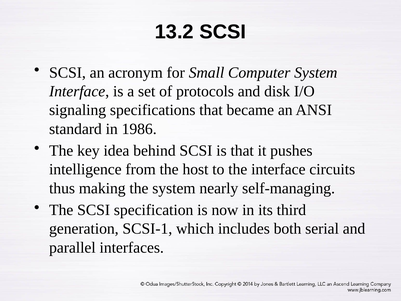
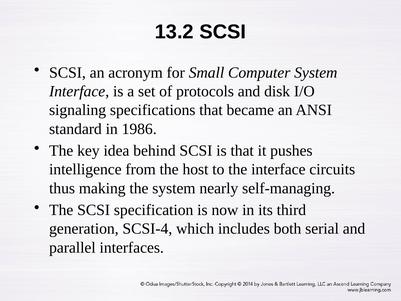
SCSI-1: SCSI-1 -> SCSI-4 (147, 229)
